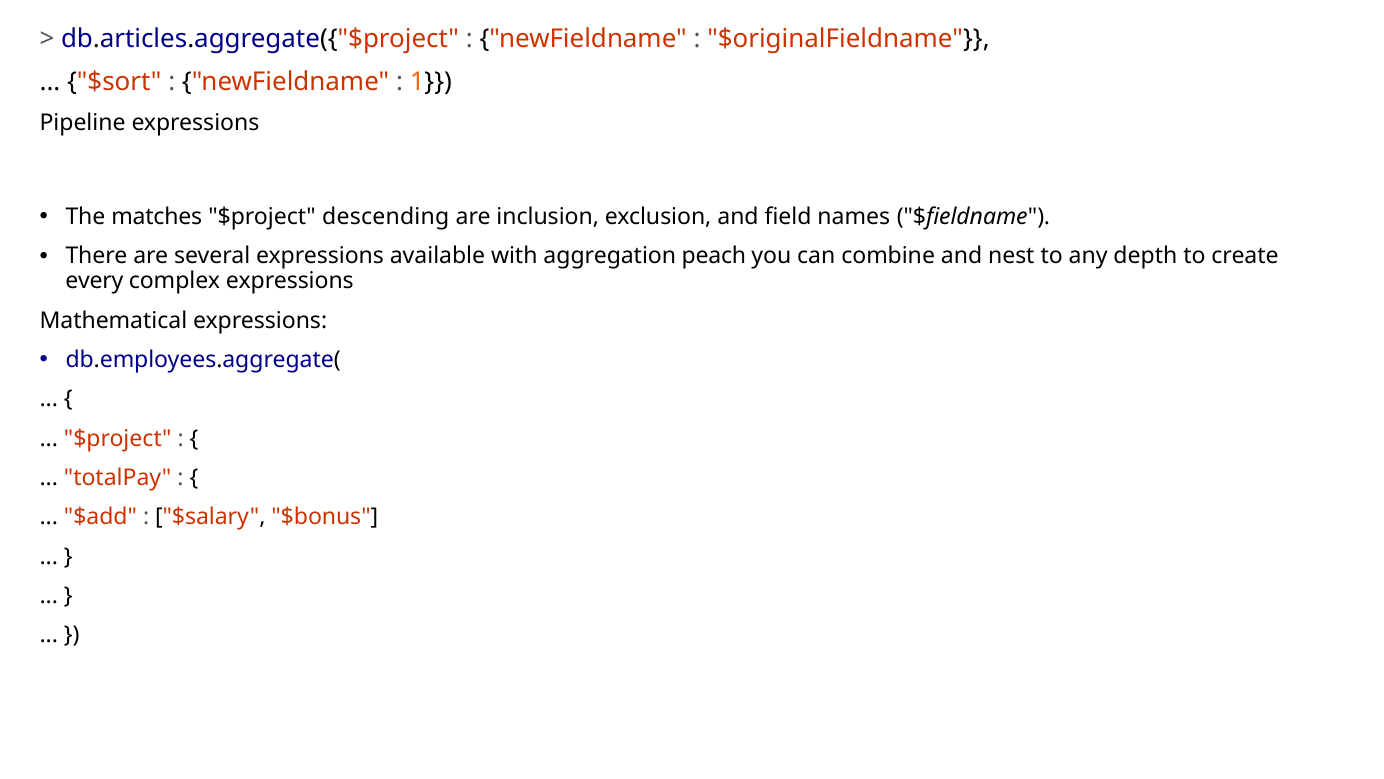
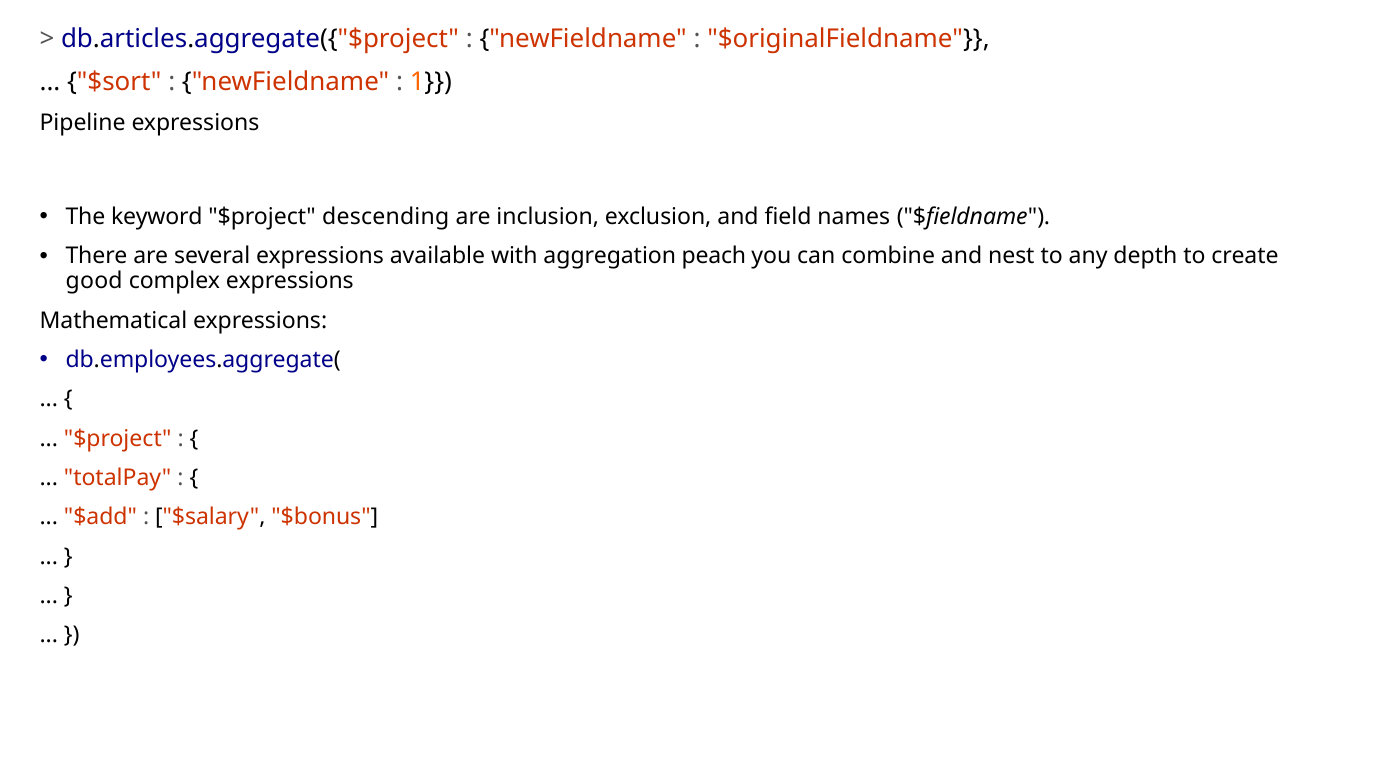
matches: matches -> keyword (157, 217)
every: every -> good (94, 281)
